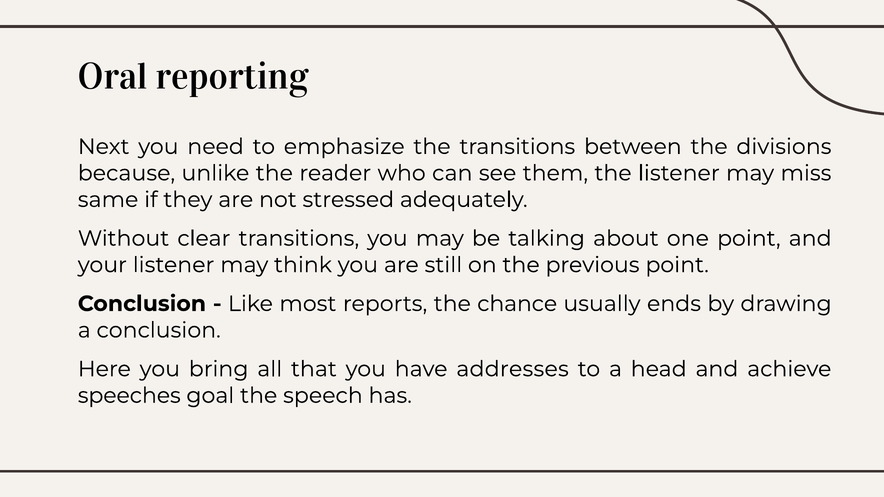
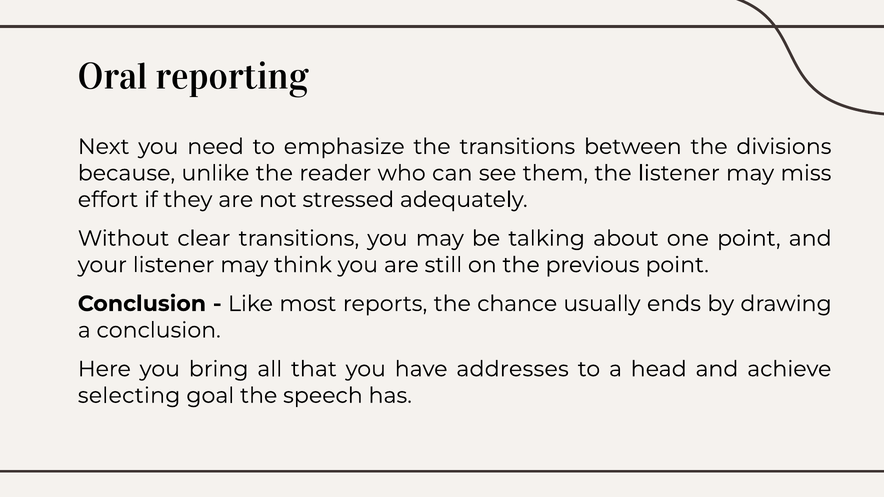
same: same -> effort (108, 200)
speeches: speeches -> selecting (129, 396)
